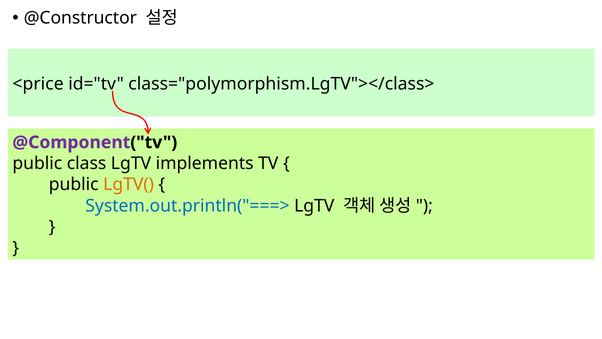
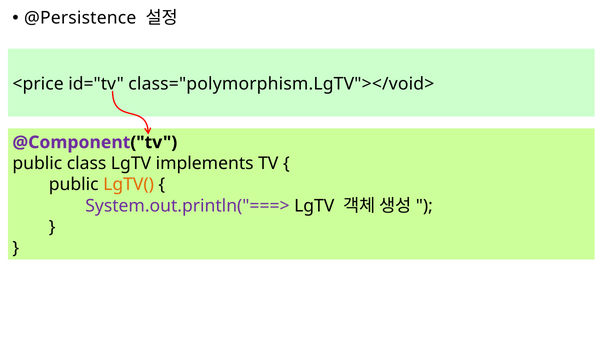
@Constructor: @Constructor -> @Persistence (80, 18)
class="polymorphism.LgTV"></class>: class="polymorphism.LgTV"></class> -> class="polymorphism.LgTV"></void> (281, 84)
System.out.println("===> colour: blue -> purple (187, 205)
